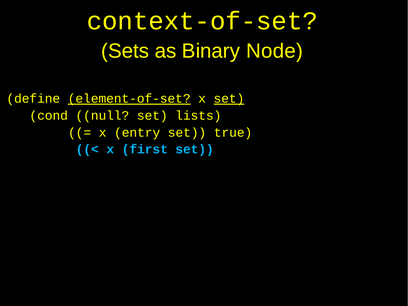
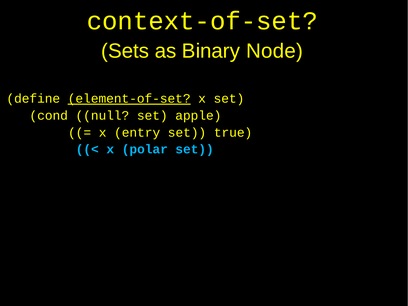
set underline: present -> none (229, 99)
lists: lists -> apple (198, 115)
first: first -> polar (145, 149)
